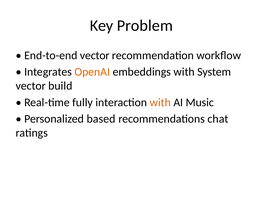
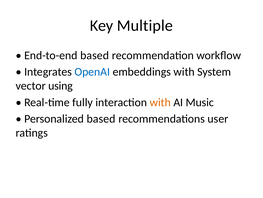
Problem: Problem -> Multiple (145, 25)
End-to-end vector: vector -> based (95, 55)
OpenAI colour: orange -> blue (92, 72)
build: build -> using (60, 86)
chat: chat -> user (218, 118)
